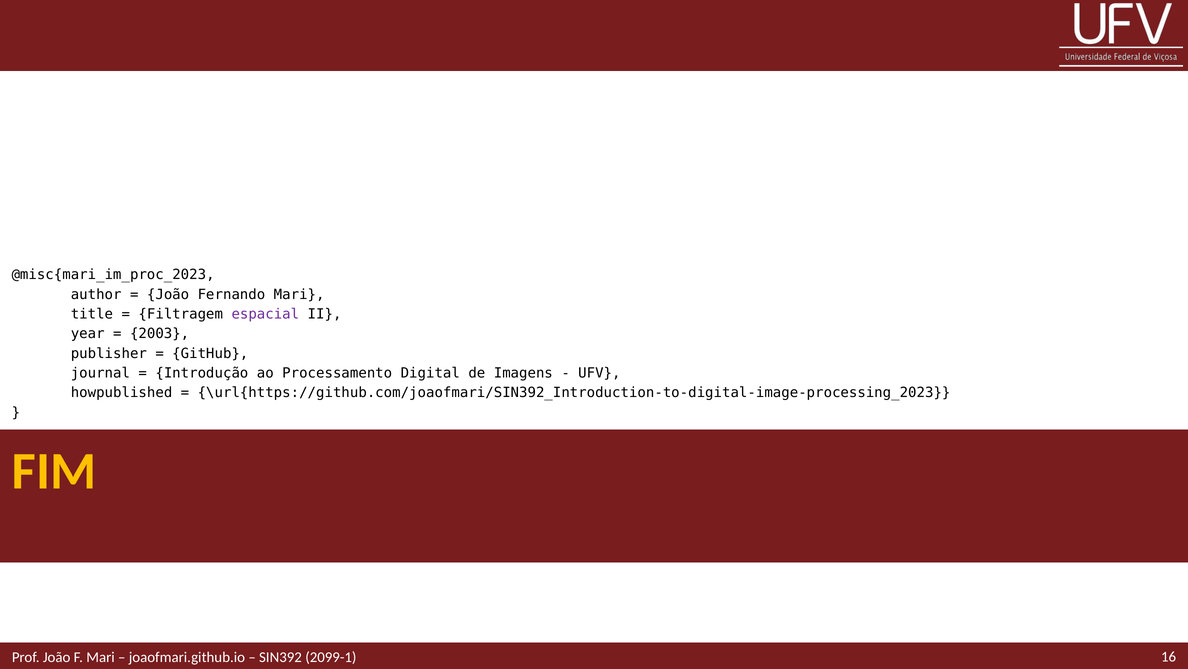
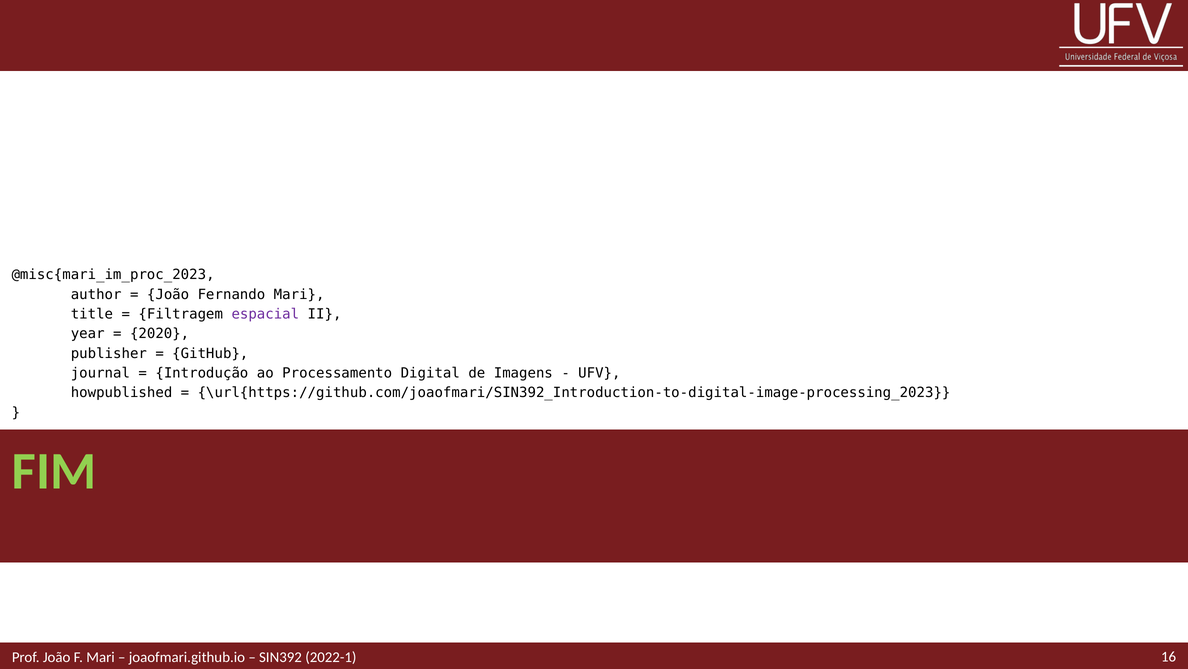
2003: 2003 -> 2020 (160, 333)
FIM colour: yellow -> light green (54, 471)
2099-1: 2099-1 -> 2022-1 (331, 657)
